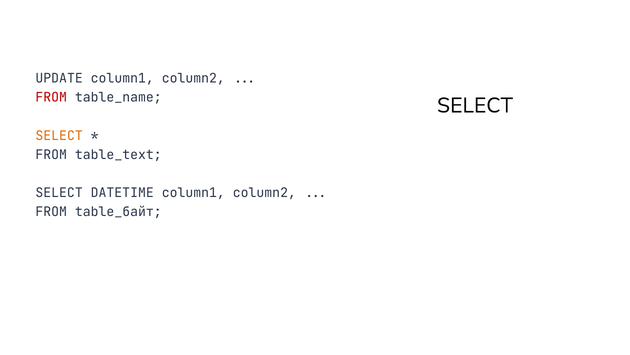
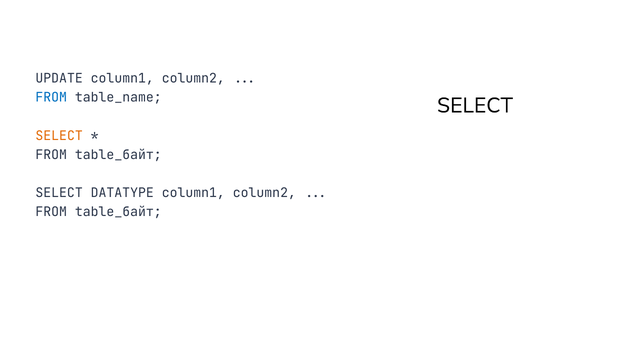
FROM colour: red -> blue (51, 97)
table_text: table_text -> table_байт (118, 154)
DATETIME: DATETIME -> DATATYPE (122, 193)
